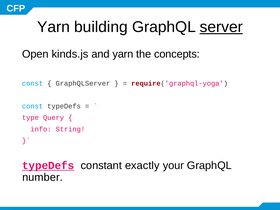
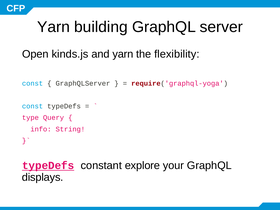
server underline: present -> none (221, 27)
concepts: concepts -> flexibility (177, 54)
exactly: exactly -> explore (142, 166)
number: number -> displays (43, 177)
